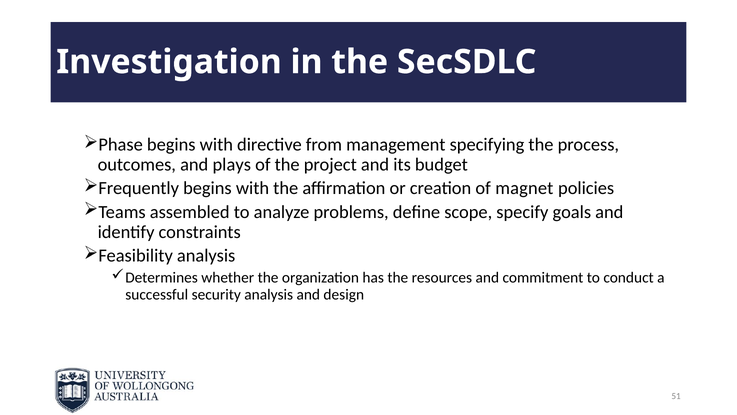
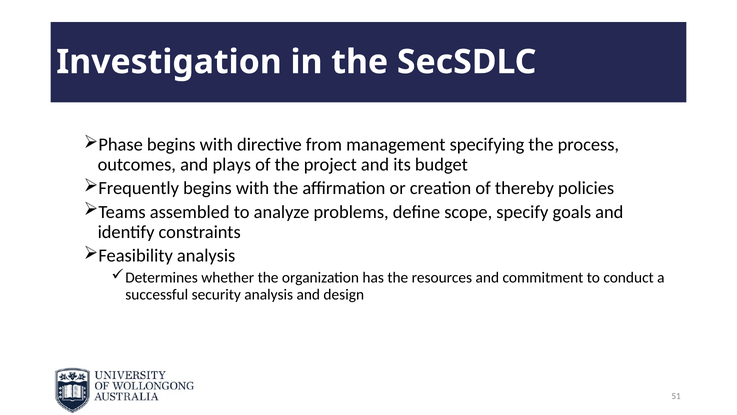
magnet: magnet -> thereby (524, 188)
